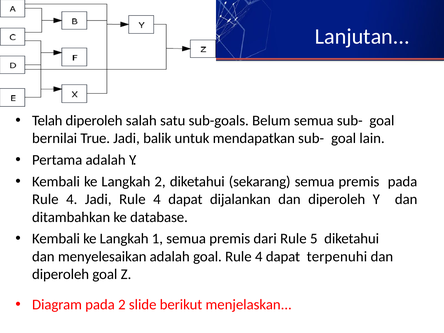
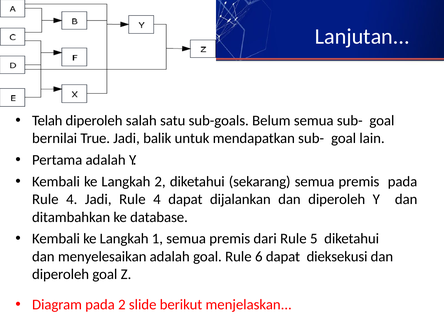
goal Rule 4: 4 -> 6 (259, 257)
terpenuhi: terpenuhi -> dieksekusi (337, 257)
